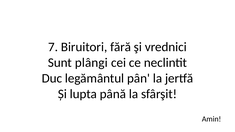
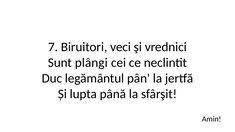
fără: fără -> veci (121, 47)
